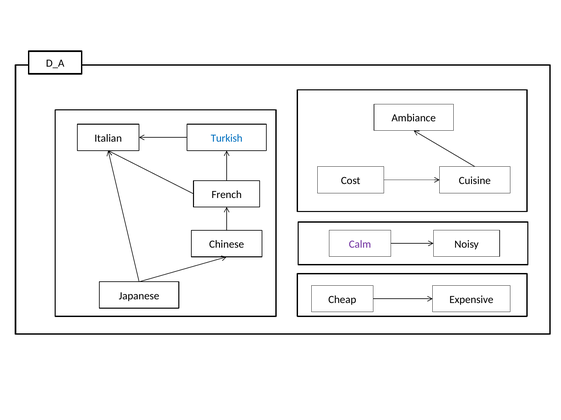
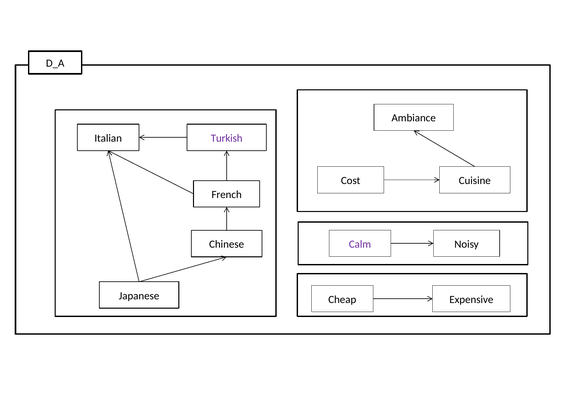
Turkish colour: blue -> purple (227, 138)
